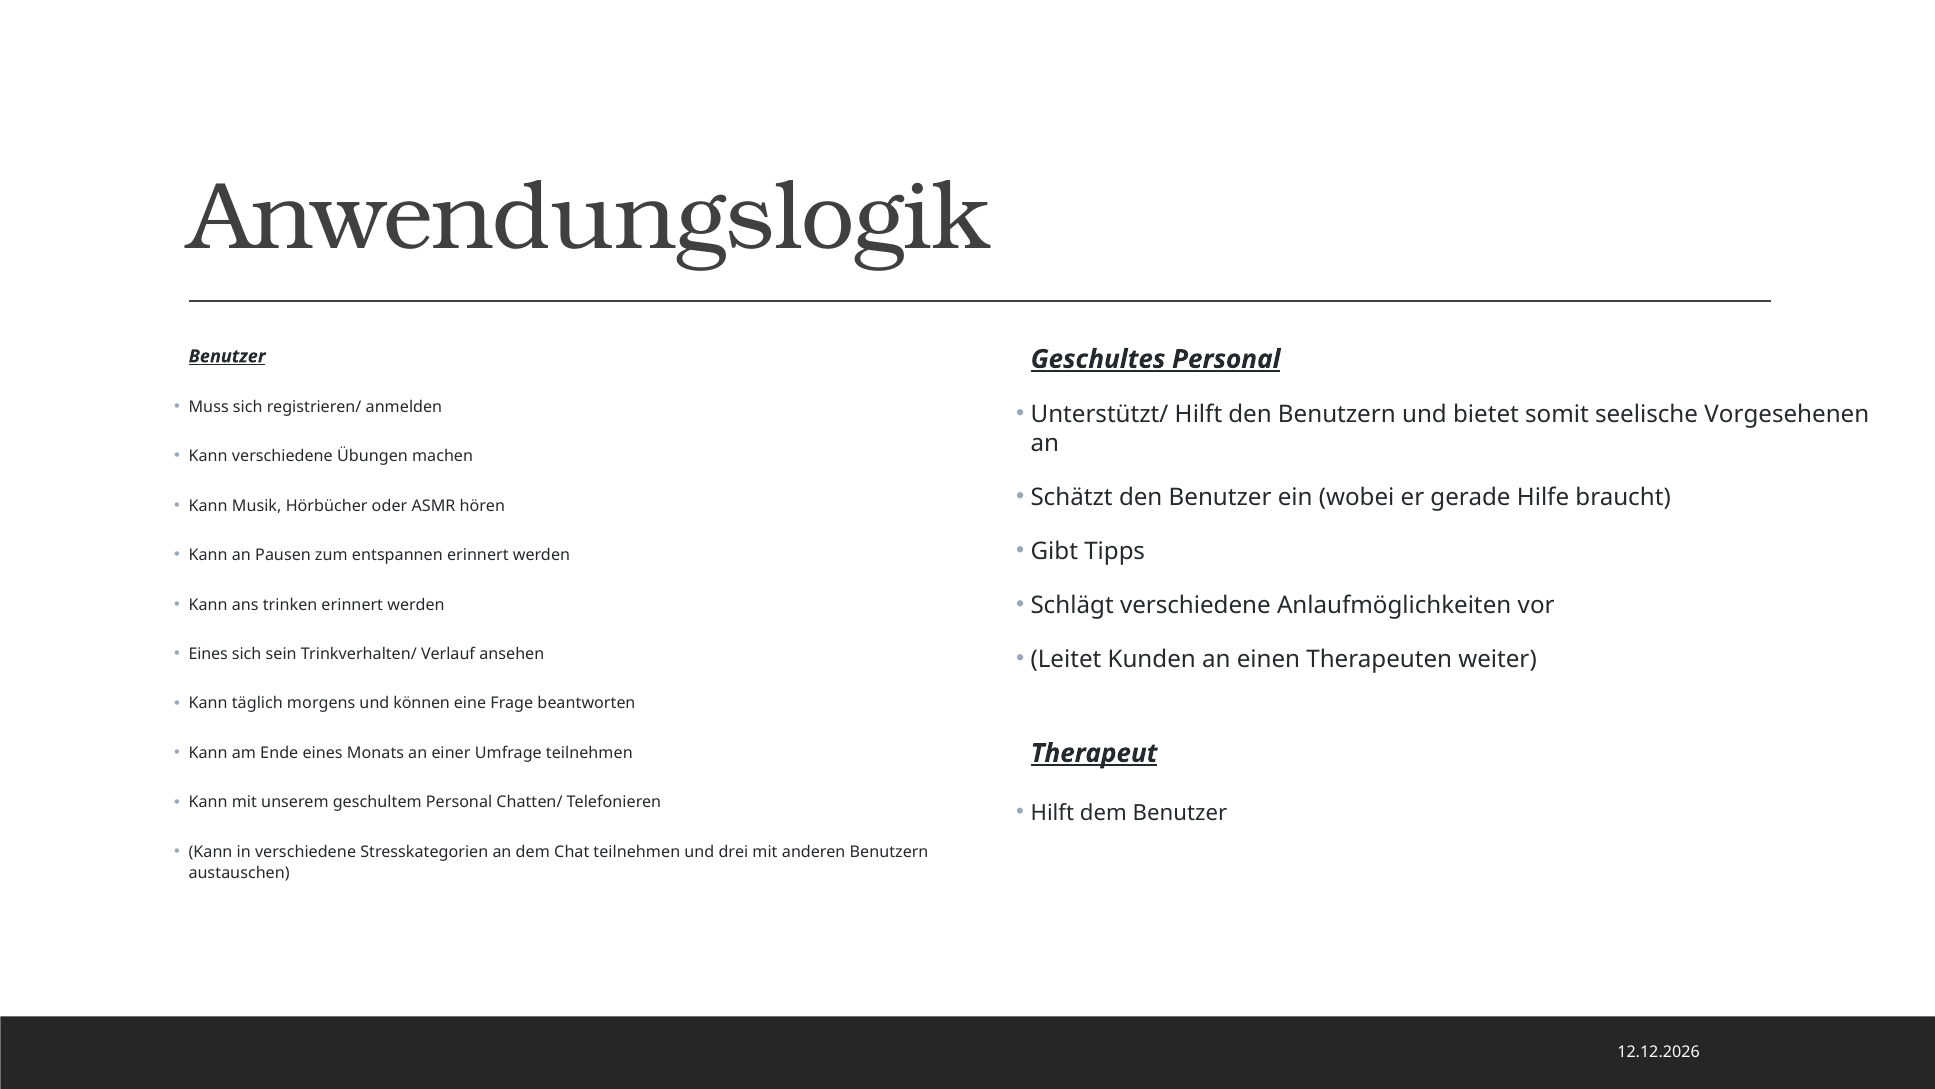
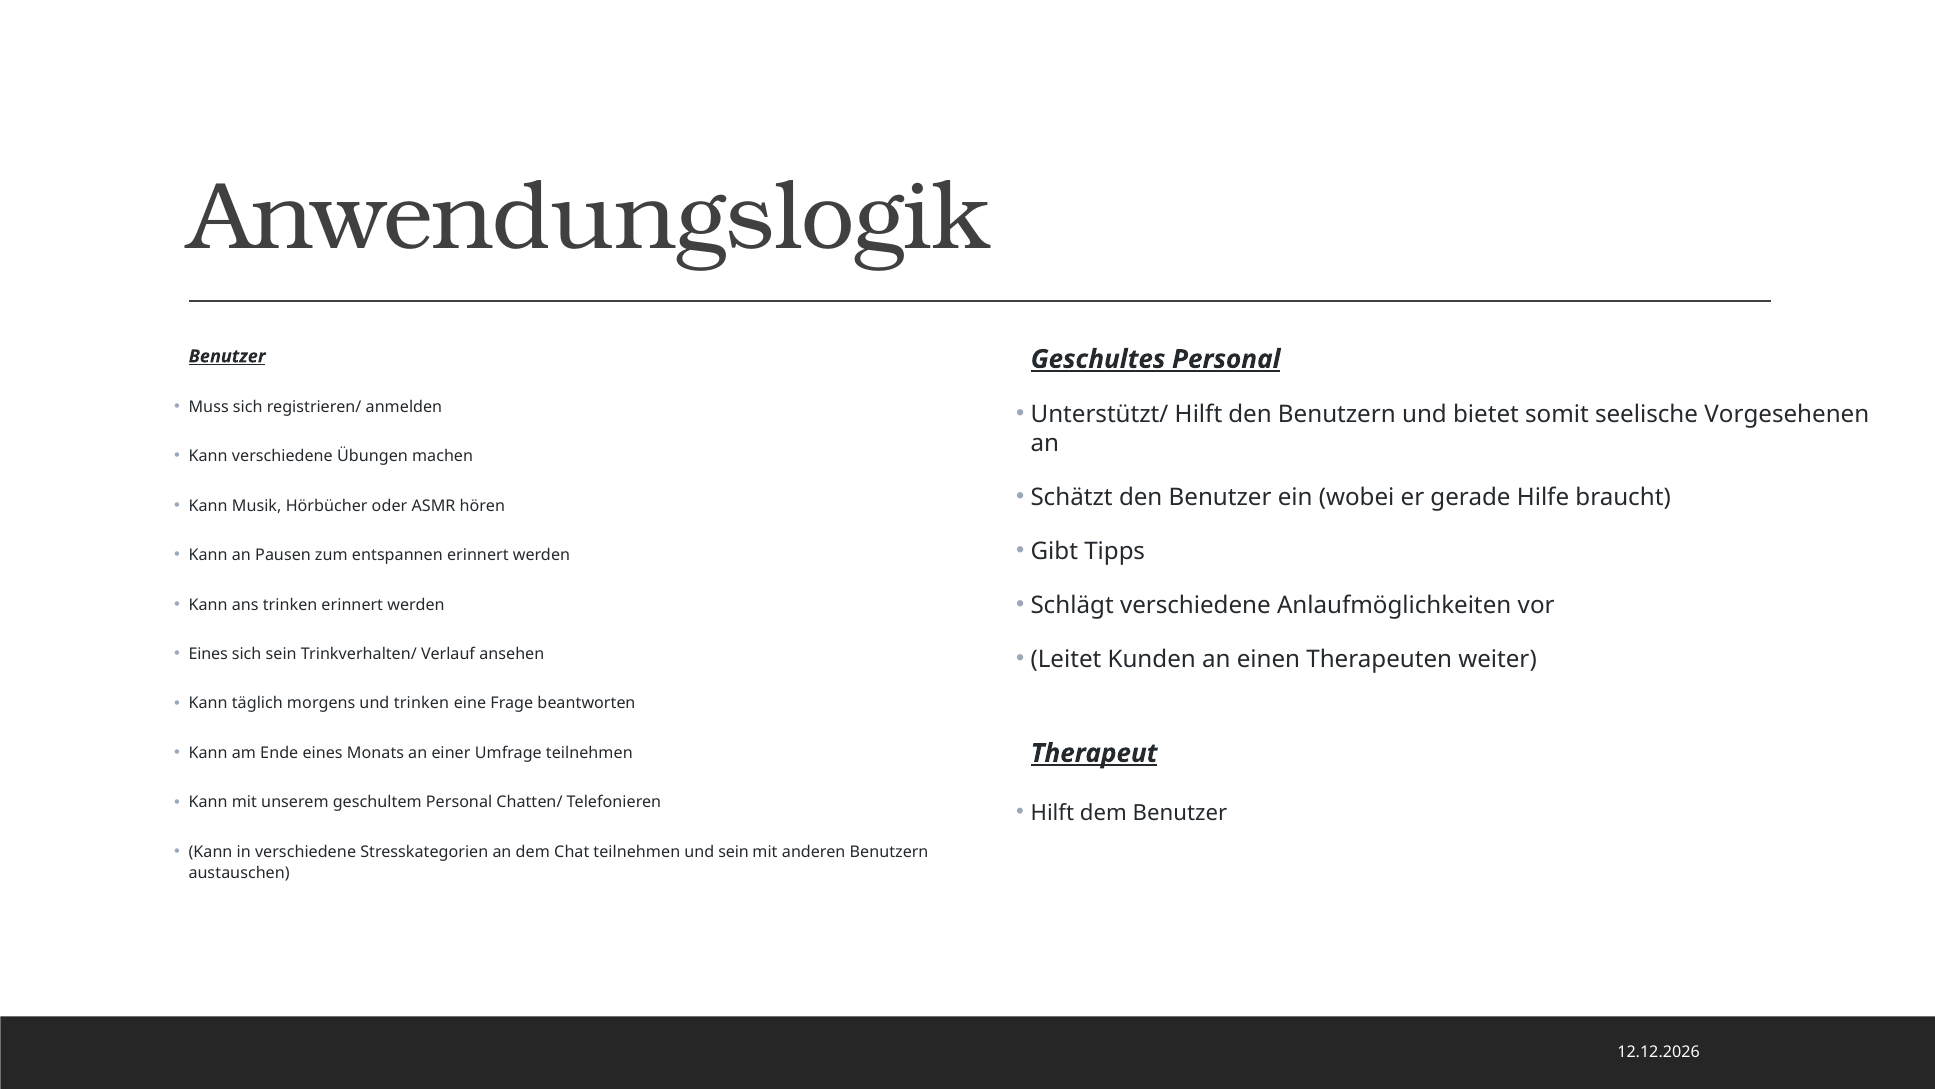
und können: können -> trinken (422, 703)
und drei: drei -> sein (734, 852)
